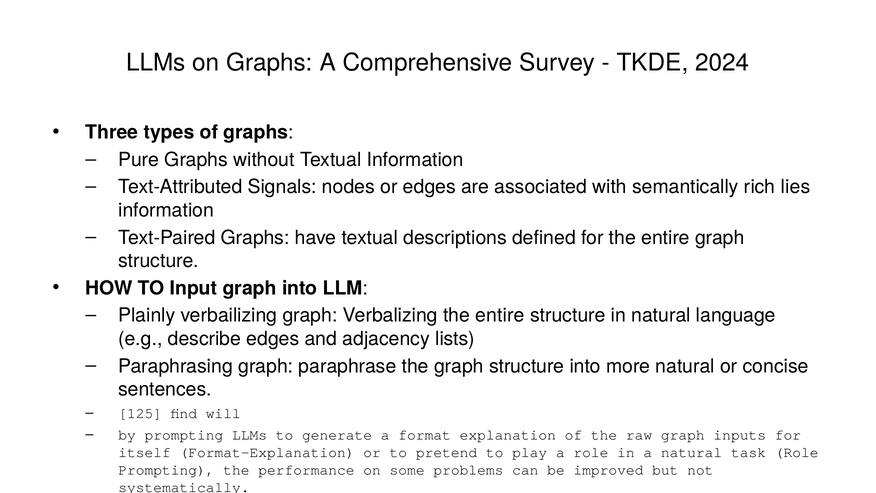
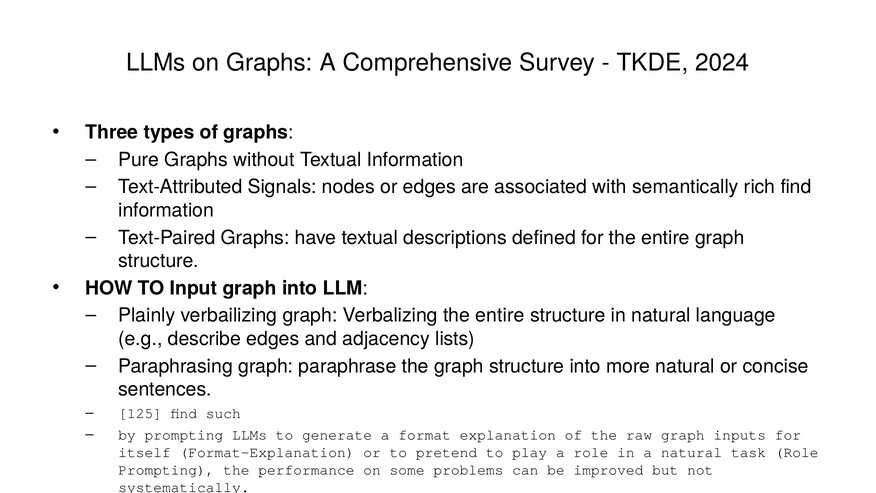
rich lies: lies -> find (796, 187)
find will: will -> such (223, 413)
